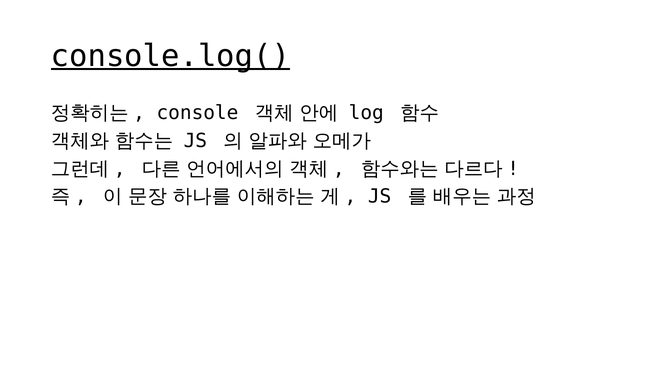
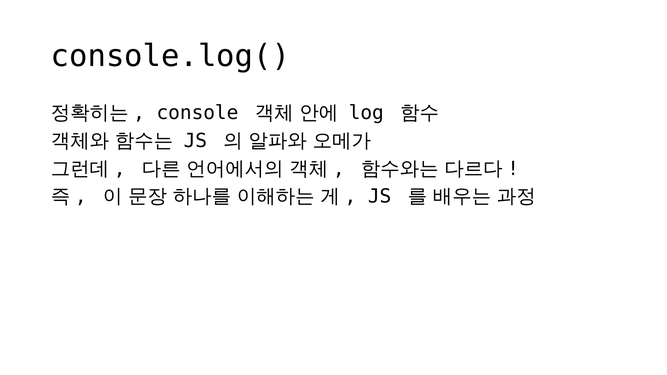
console.log( underline: present -> none (170, 56)
